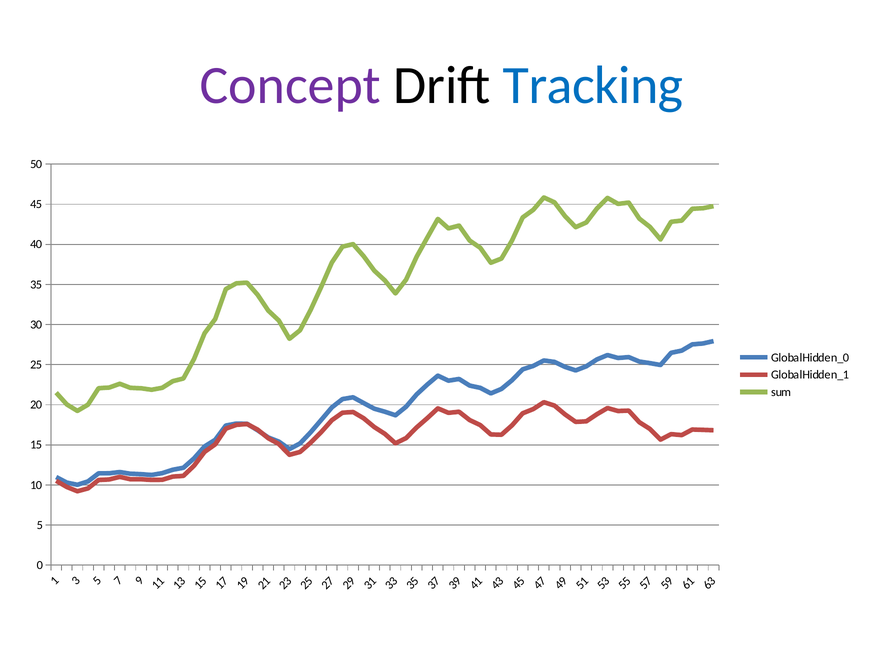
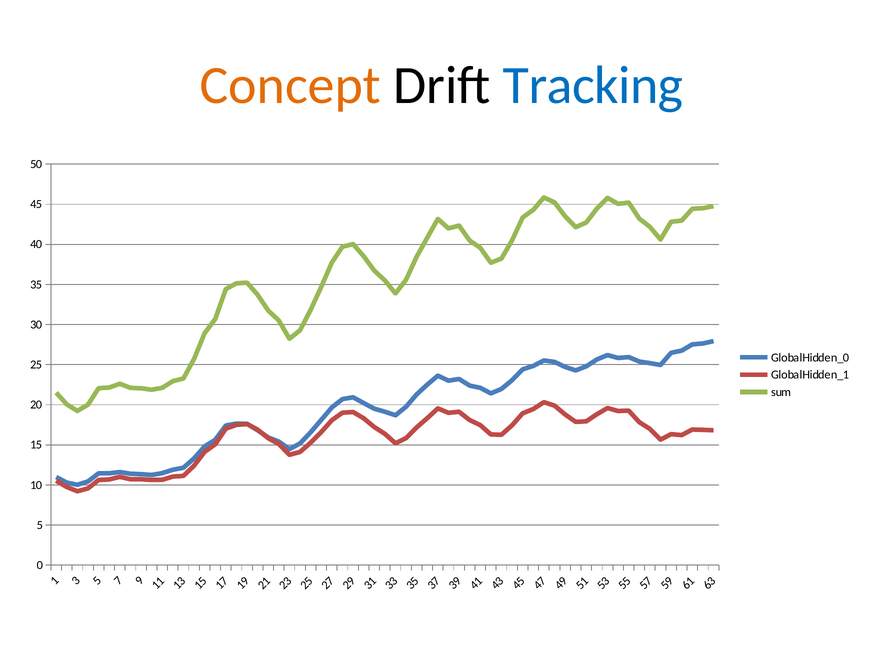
Concept colour: purple -> orange (290, 85)
